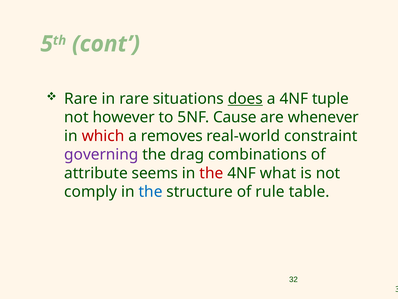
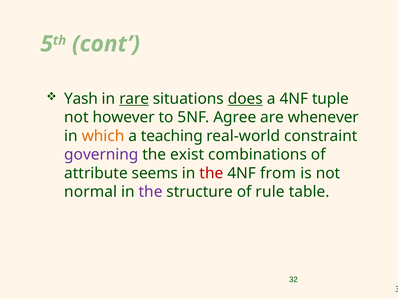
Rare: Rare -> Yash (81, 99)
rare underline: none -> present (134, 99)
Cause: Cause -> Agree (235, 117)
which colour: red -> orange (103, 136)
removes: removes -> teaching (172, 136)
drag: drag -> exist (187, 154)
what: what -> from (278, 173)
comply: comply -> normal (91, 191)
the colour: blue -> purple (151, 191)
